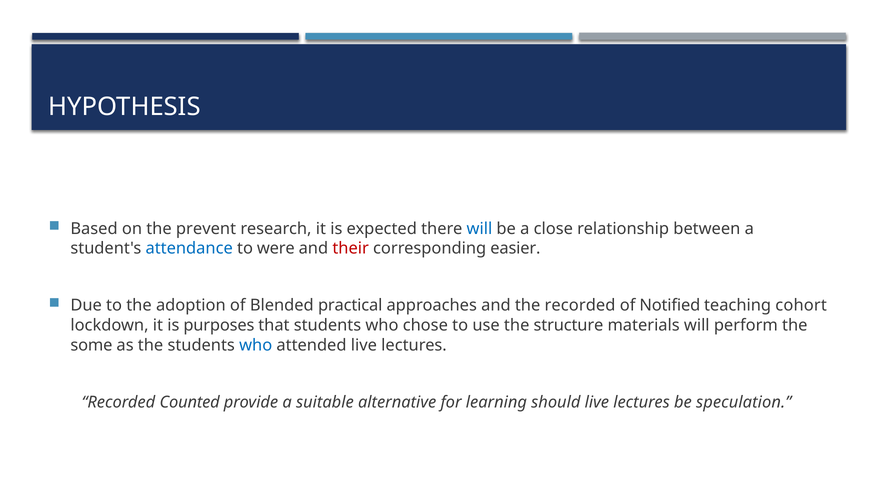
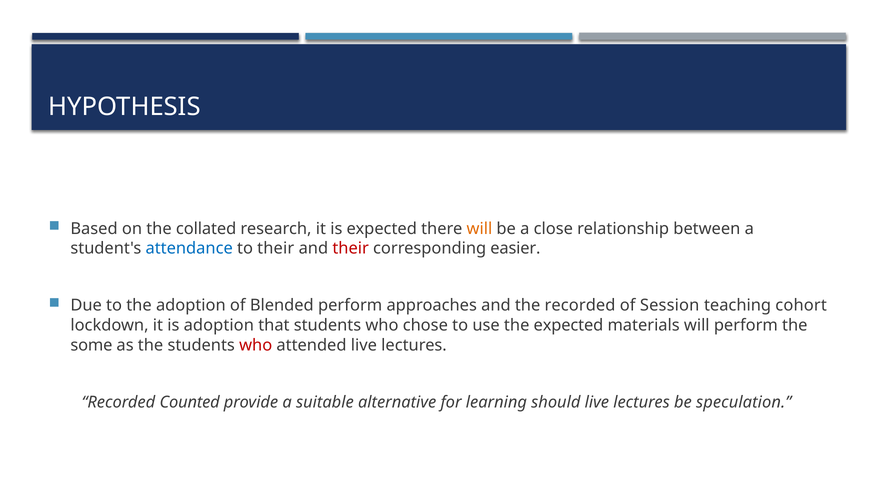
prevent: prevent -> collated (206, 229)
will colour: blue -> orange (479, 229)
to were: were -> their (276, 248)
Blended practical: practical -> perform (350, 305)
Notified: Notified -> Session (670, 305)
is purposes: purposes -> adoption (219, 325)
the structure: structure -> expected (568, 325)
who colour: blue -> red (256, 345)
